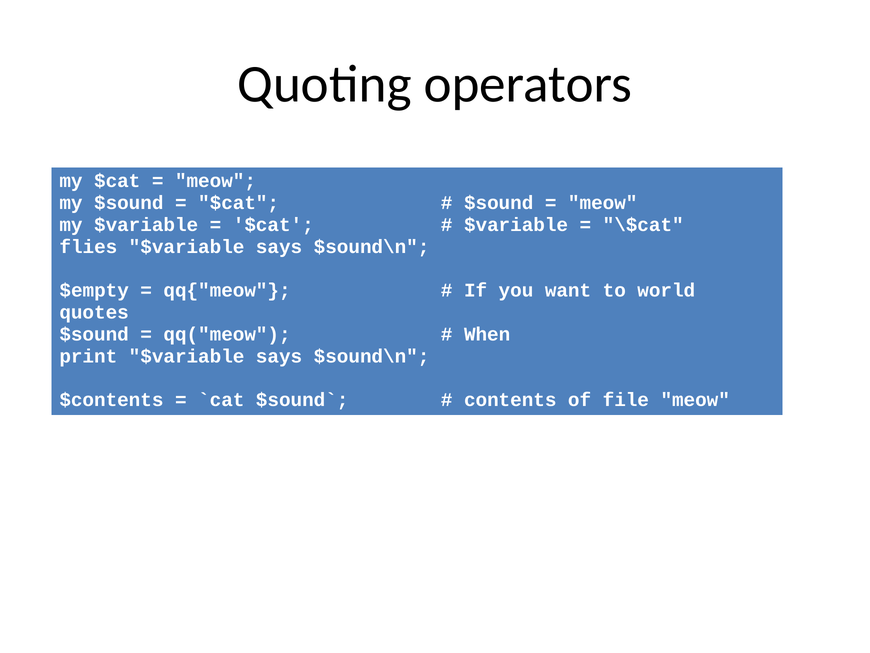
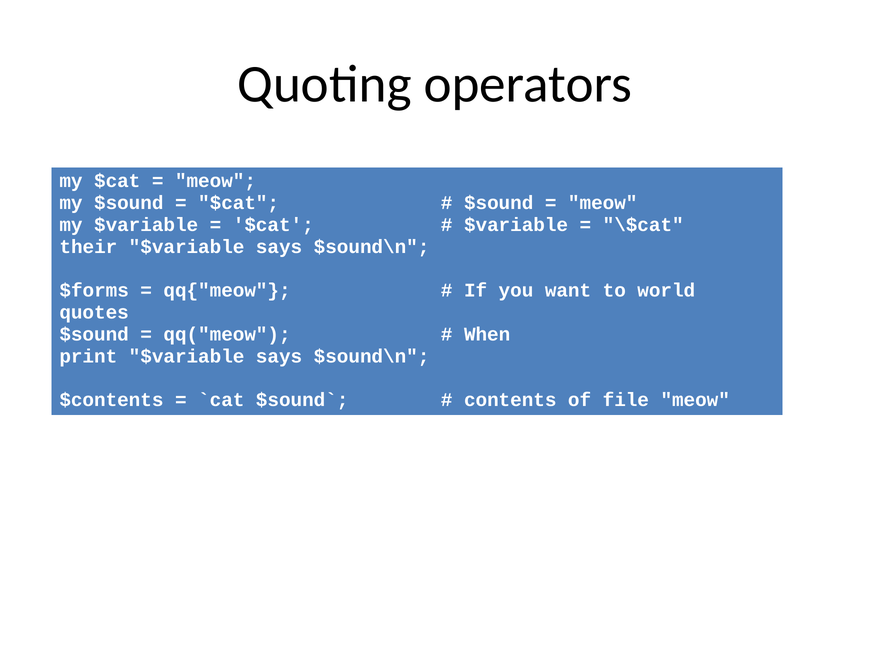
flies: flies -> their (88, 246)
$empty: $empty -> $forms (94, 290)
